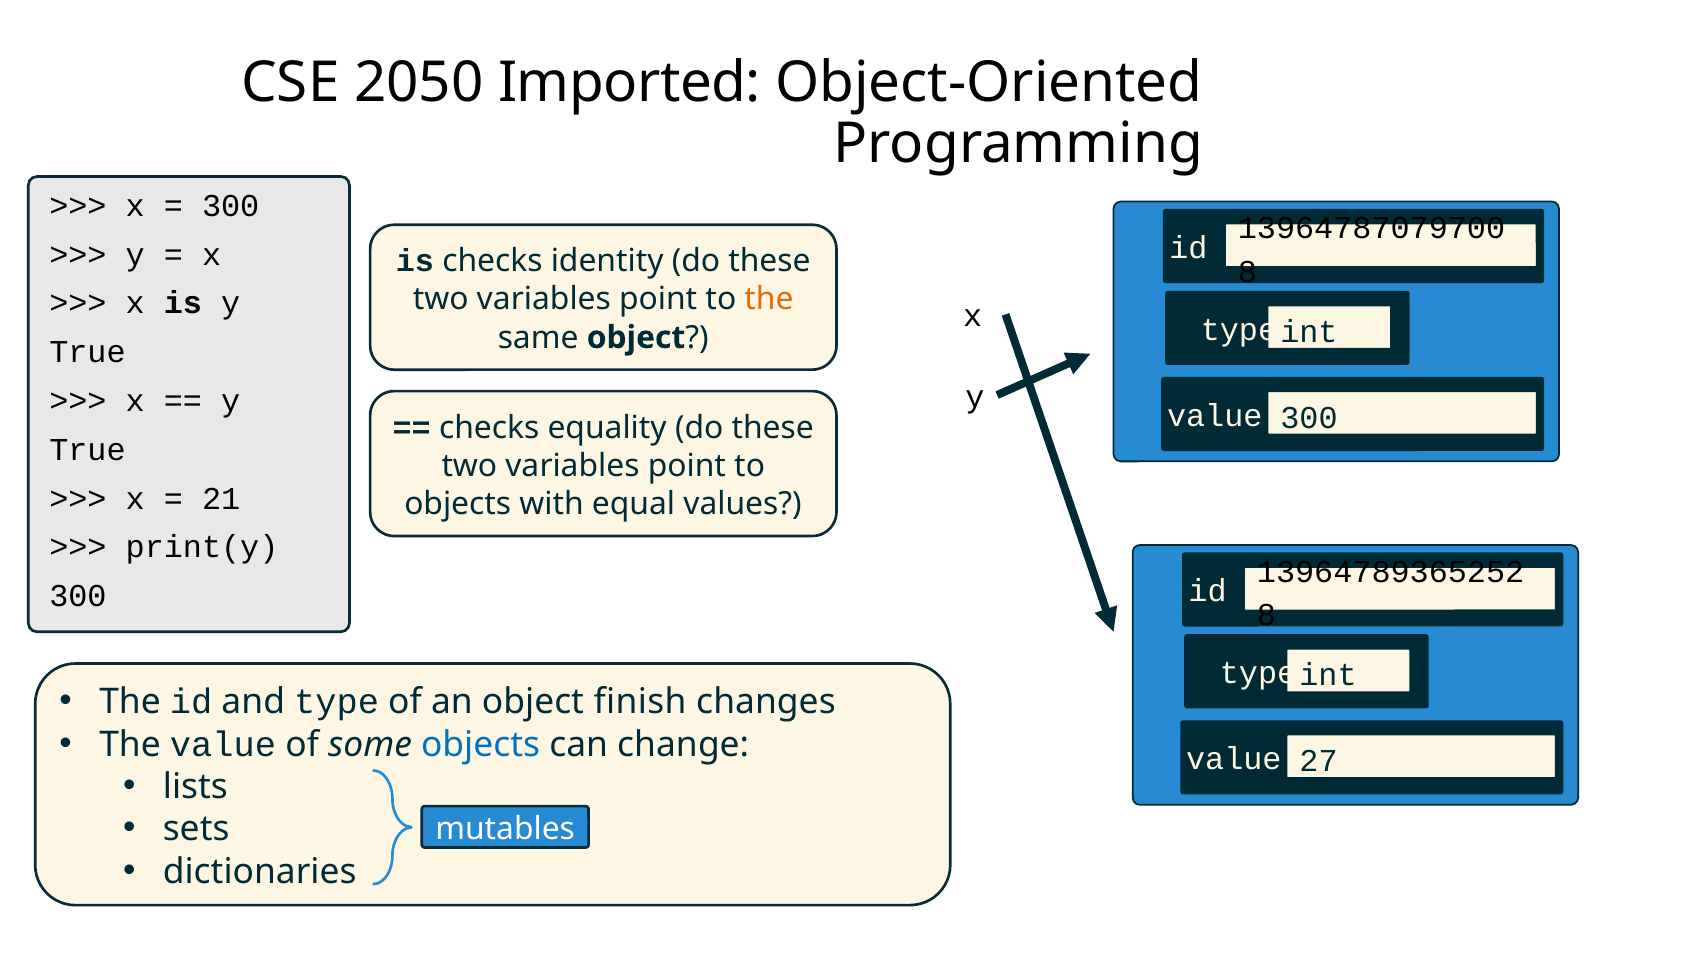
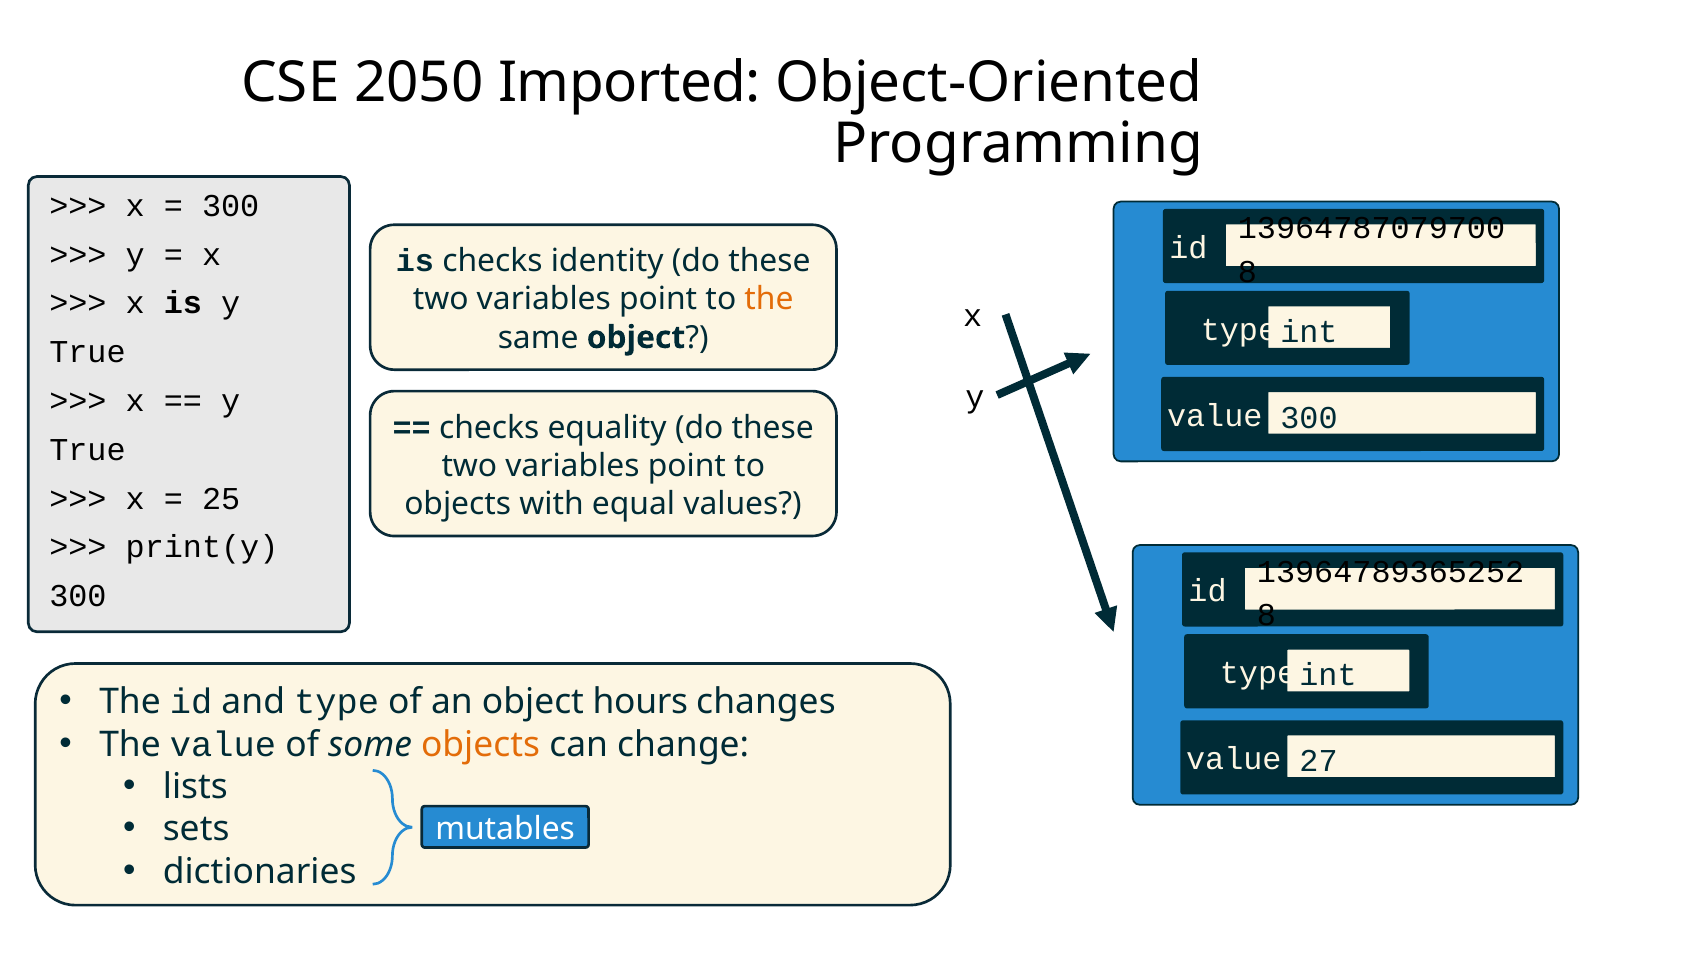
21: 21 -> 25 (221, 499)
finish: finish -> hours (640, 702)
objects colour: blue -> orange (481, 745)
